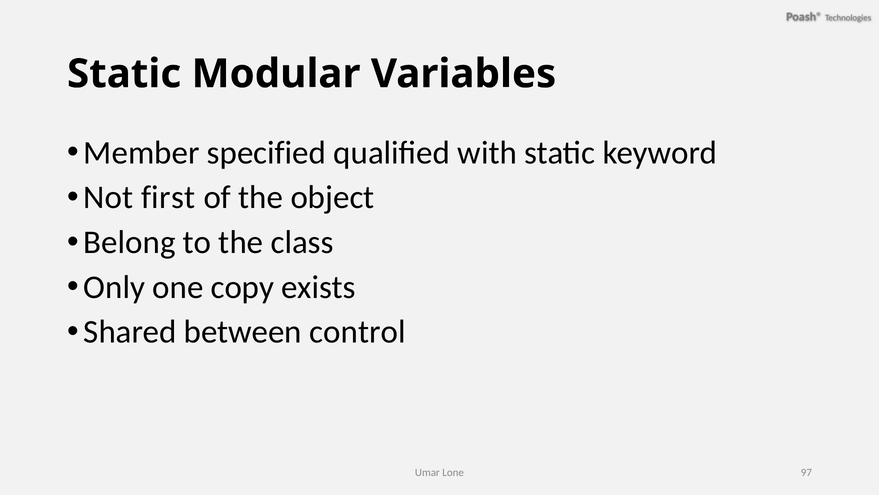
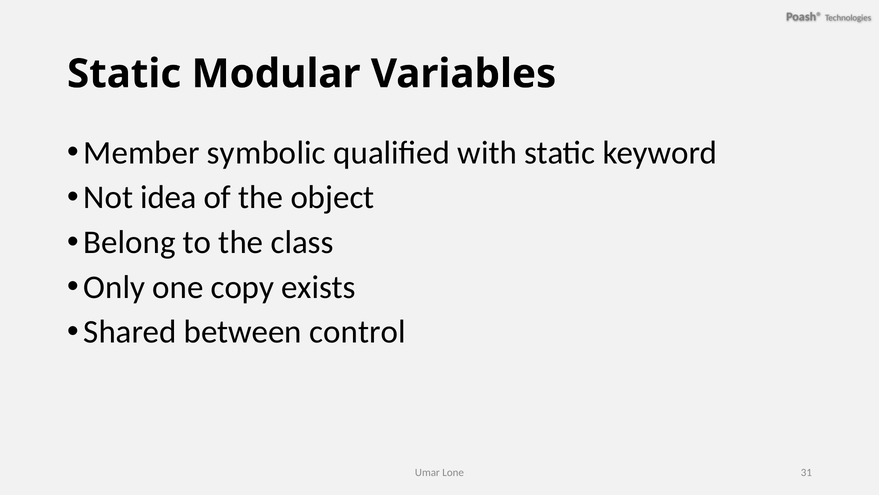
specified: specified -> symbolic (266, 153)
first: first -> idea (169, 197)
97: 97 -> 31 (806, 472)
